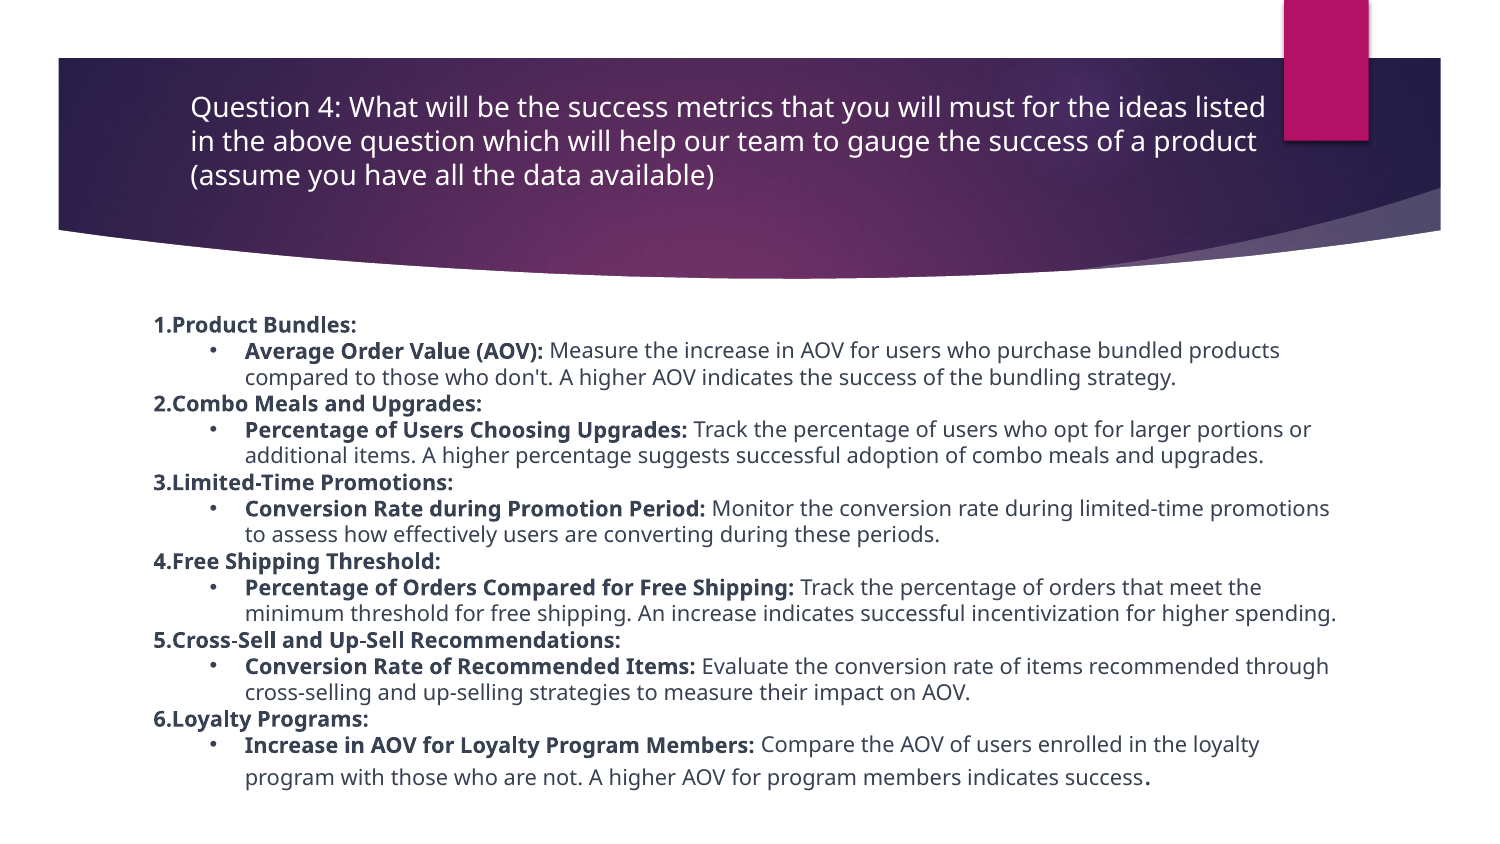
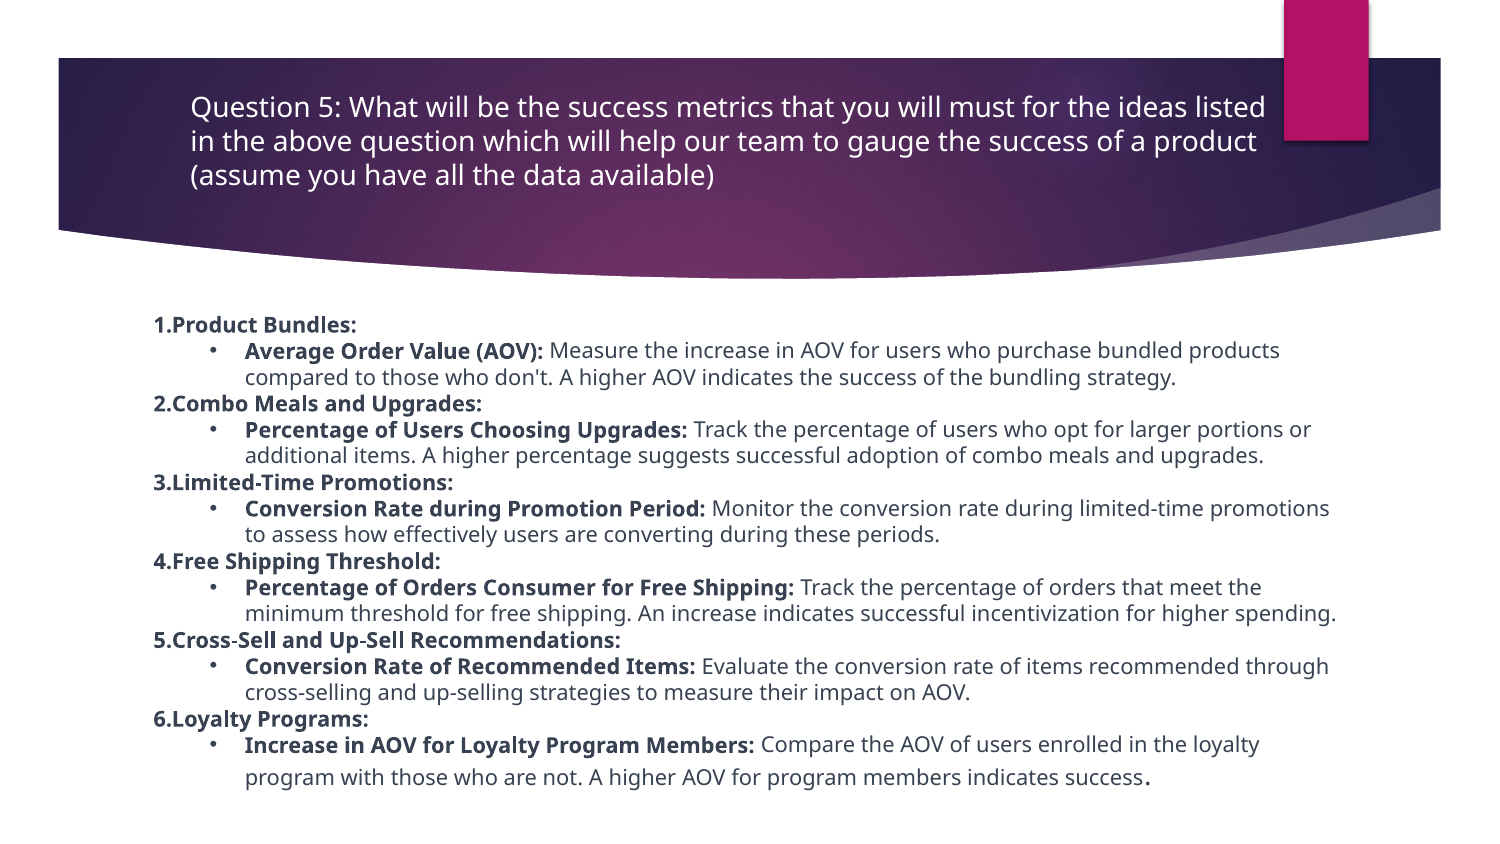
4: 4 -> 5 (330, 109)
Orders Compared: Compared -> Consumer (539, 588)
